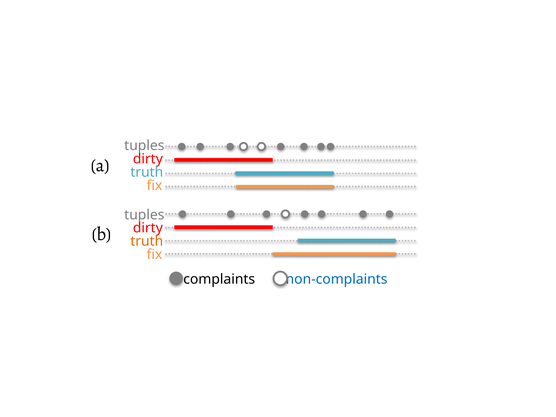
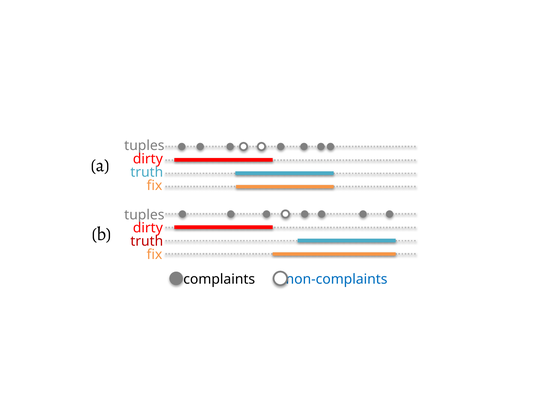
truth colour: orange -> red (147, 241)
